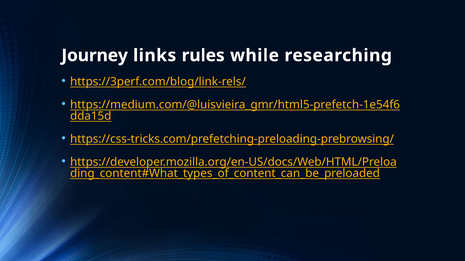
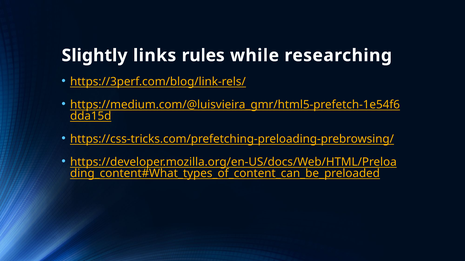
Journey: Journey -> Slightly (95, 56)
